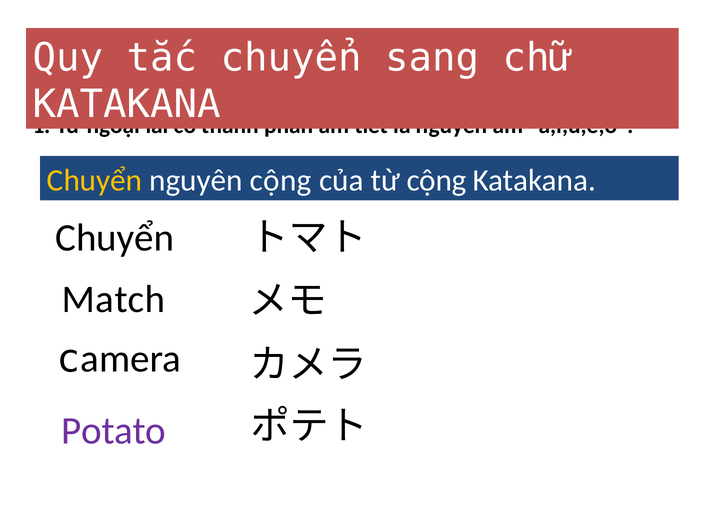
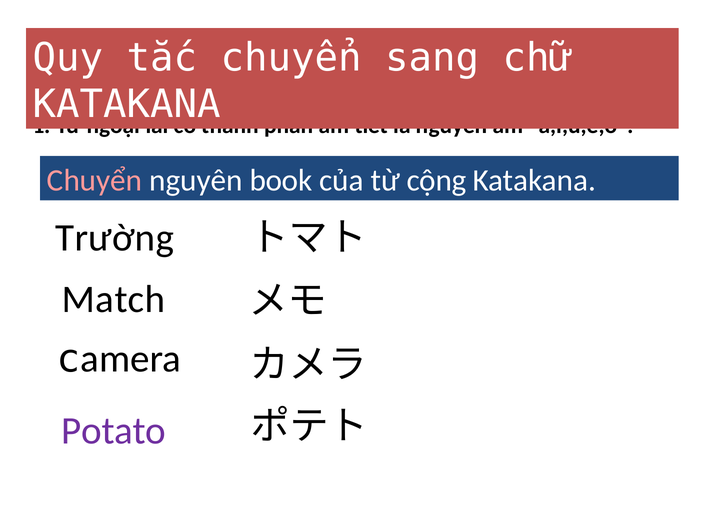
Chuyển colour: yellow -> pink (95, 180)
nguyên cộng: cộng -> book (281, 180)
Chuyển: Chuyển -> Trường (115, 238)
